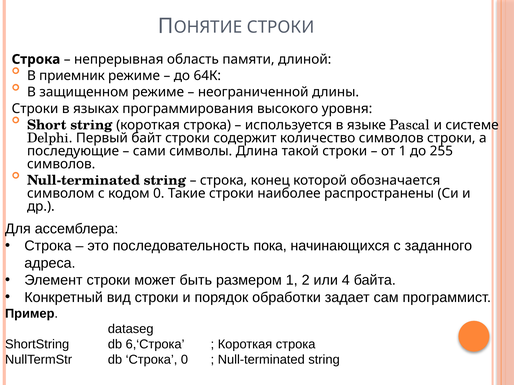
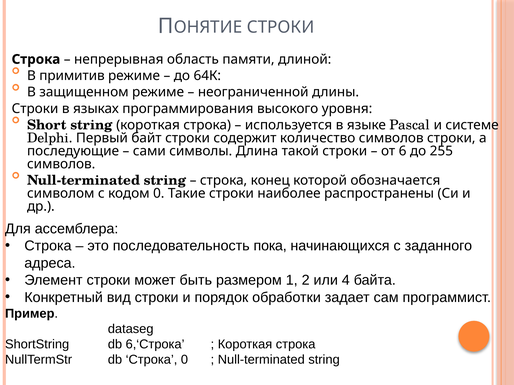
приемник: приемник -> примитив (72, 76)
от 1: 1 -> 6 (403, 151)
